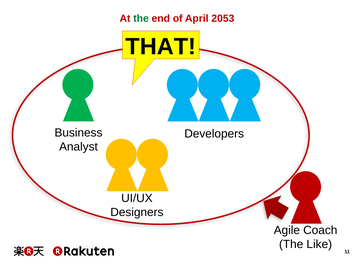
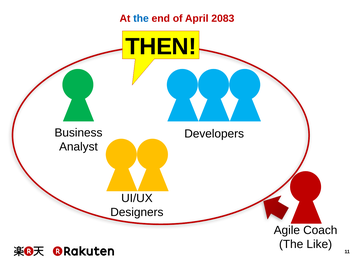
the colour: green -> blue (141, 18)
2053: 2053 -> 2083 (223, 18)
THAT: THAT -> THEN (161, 47)
